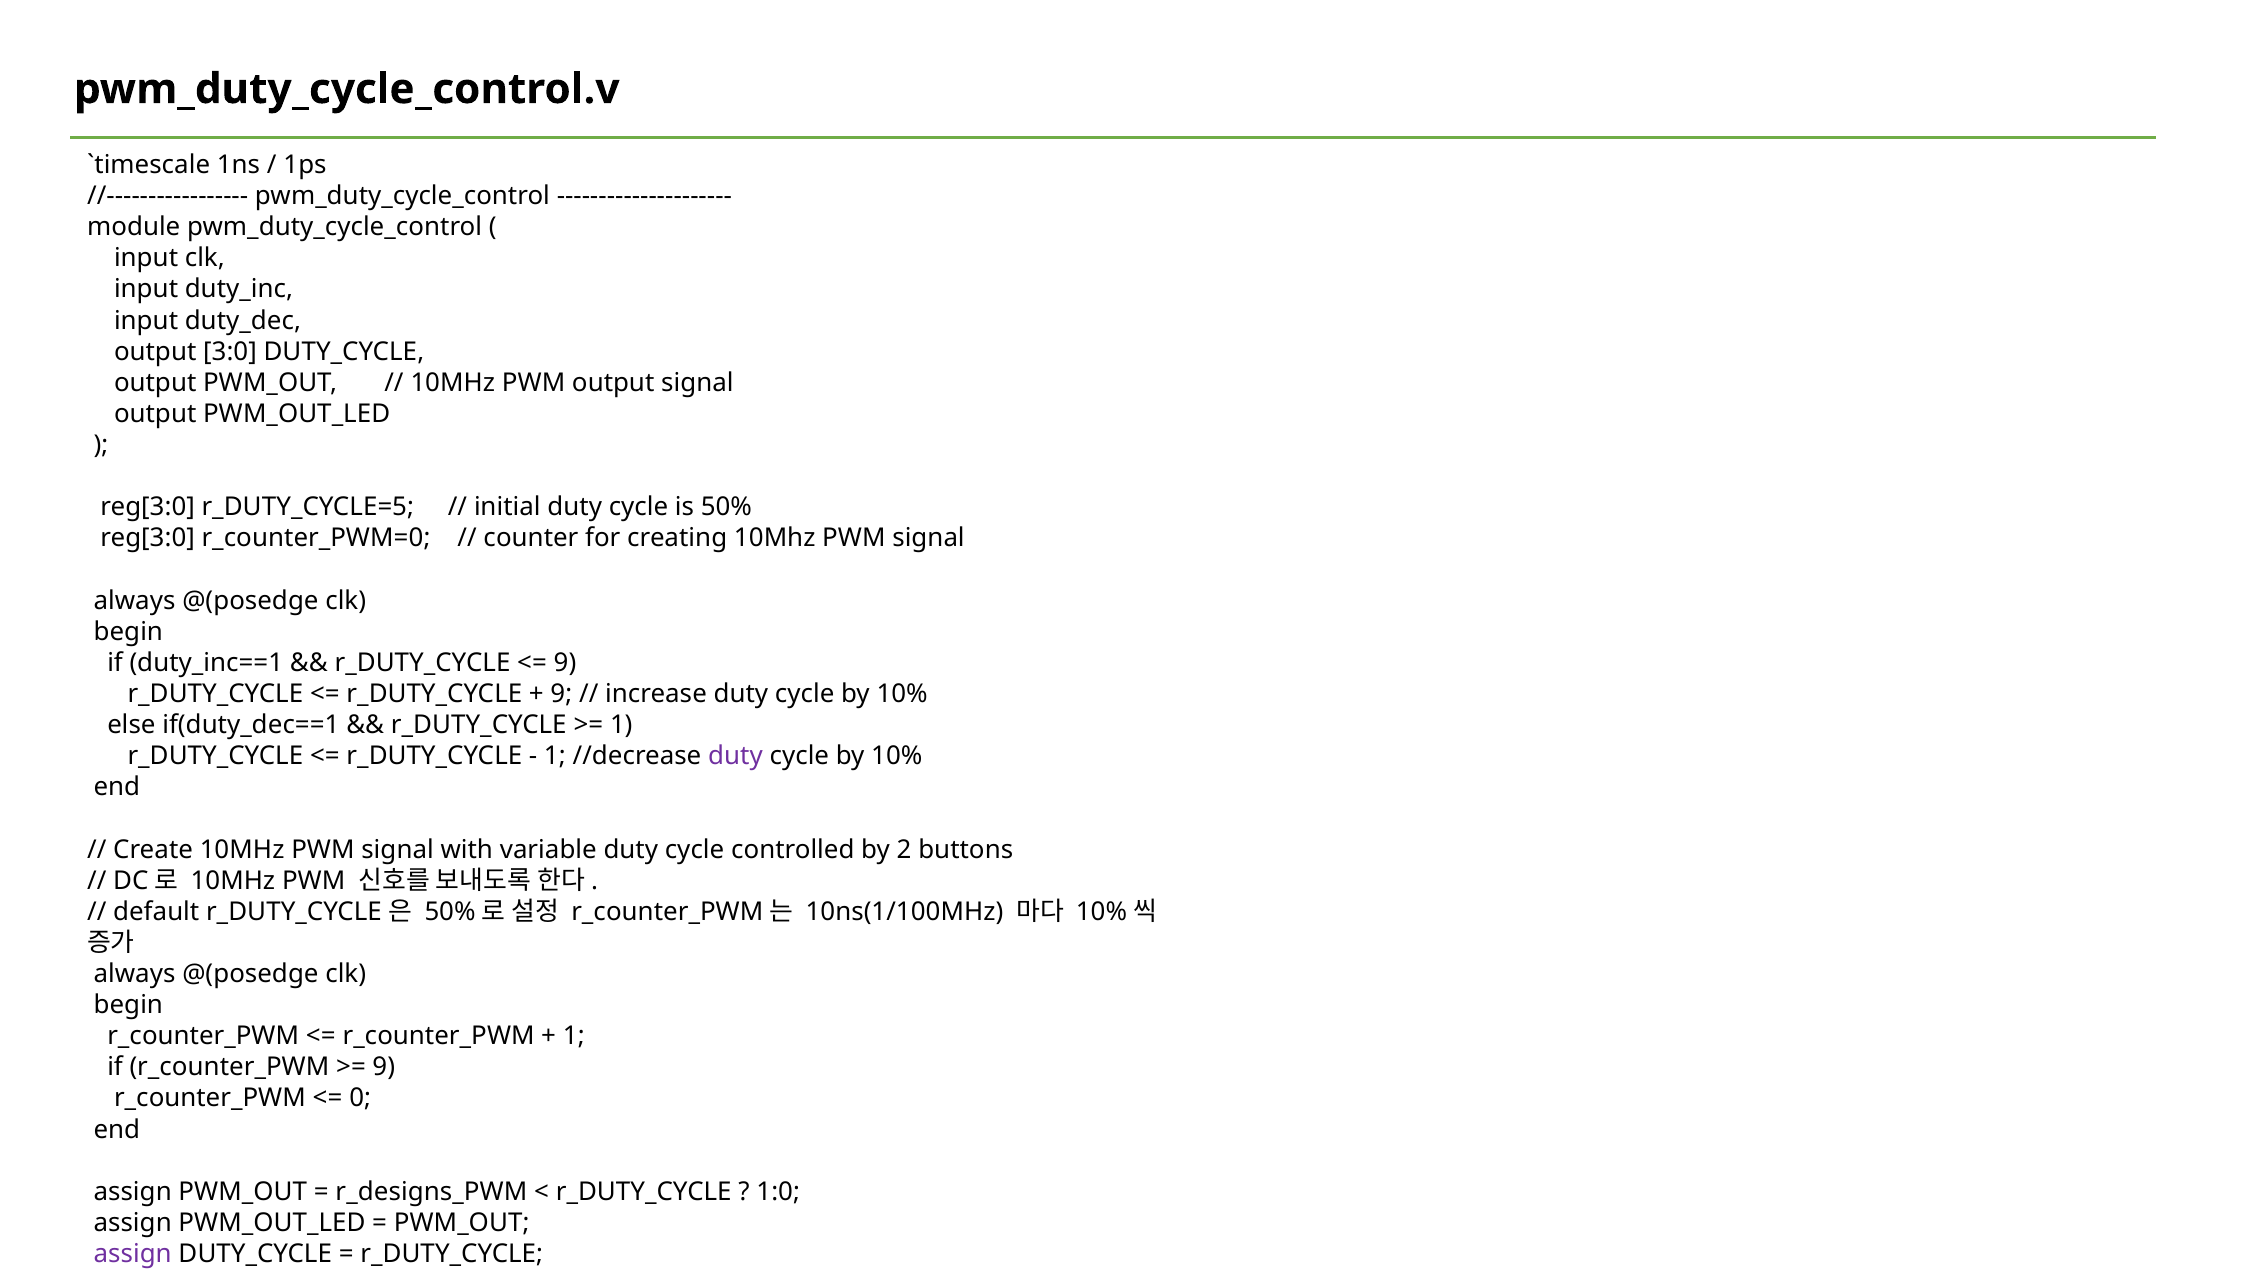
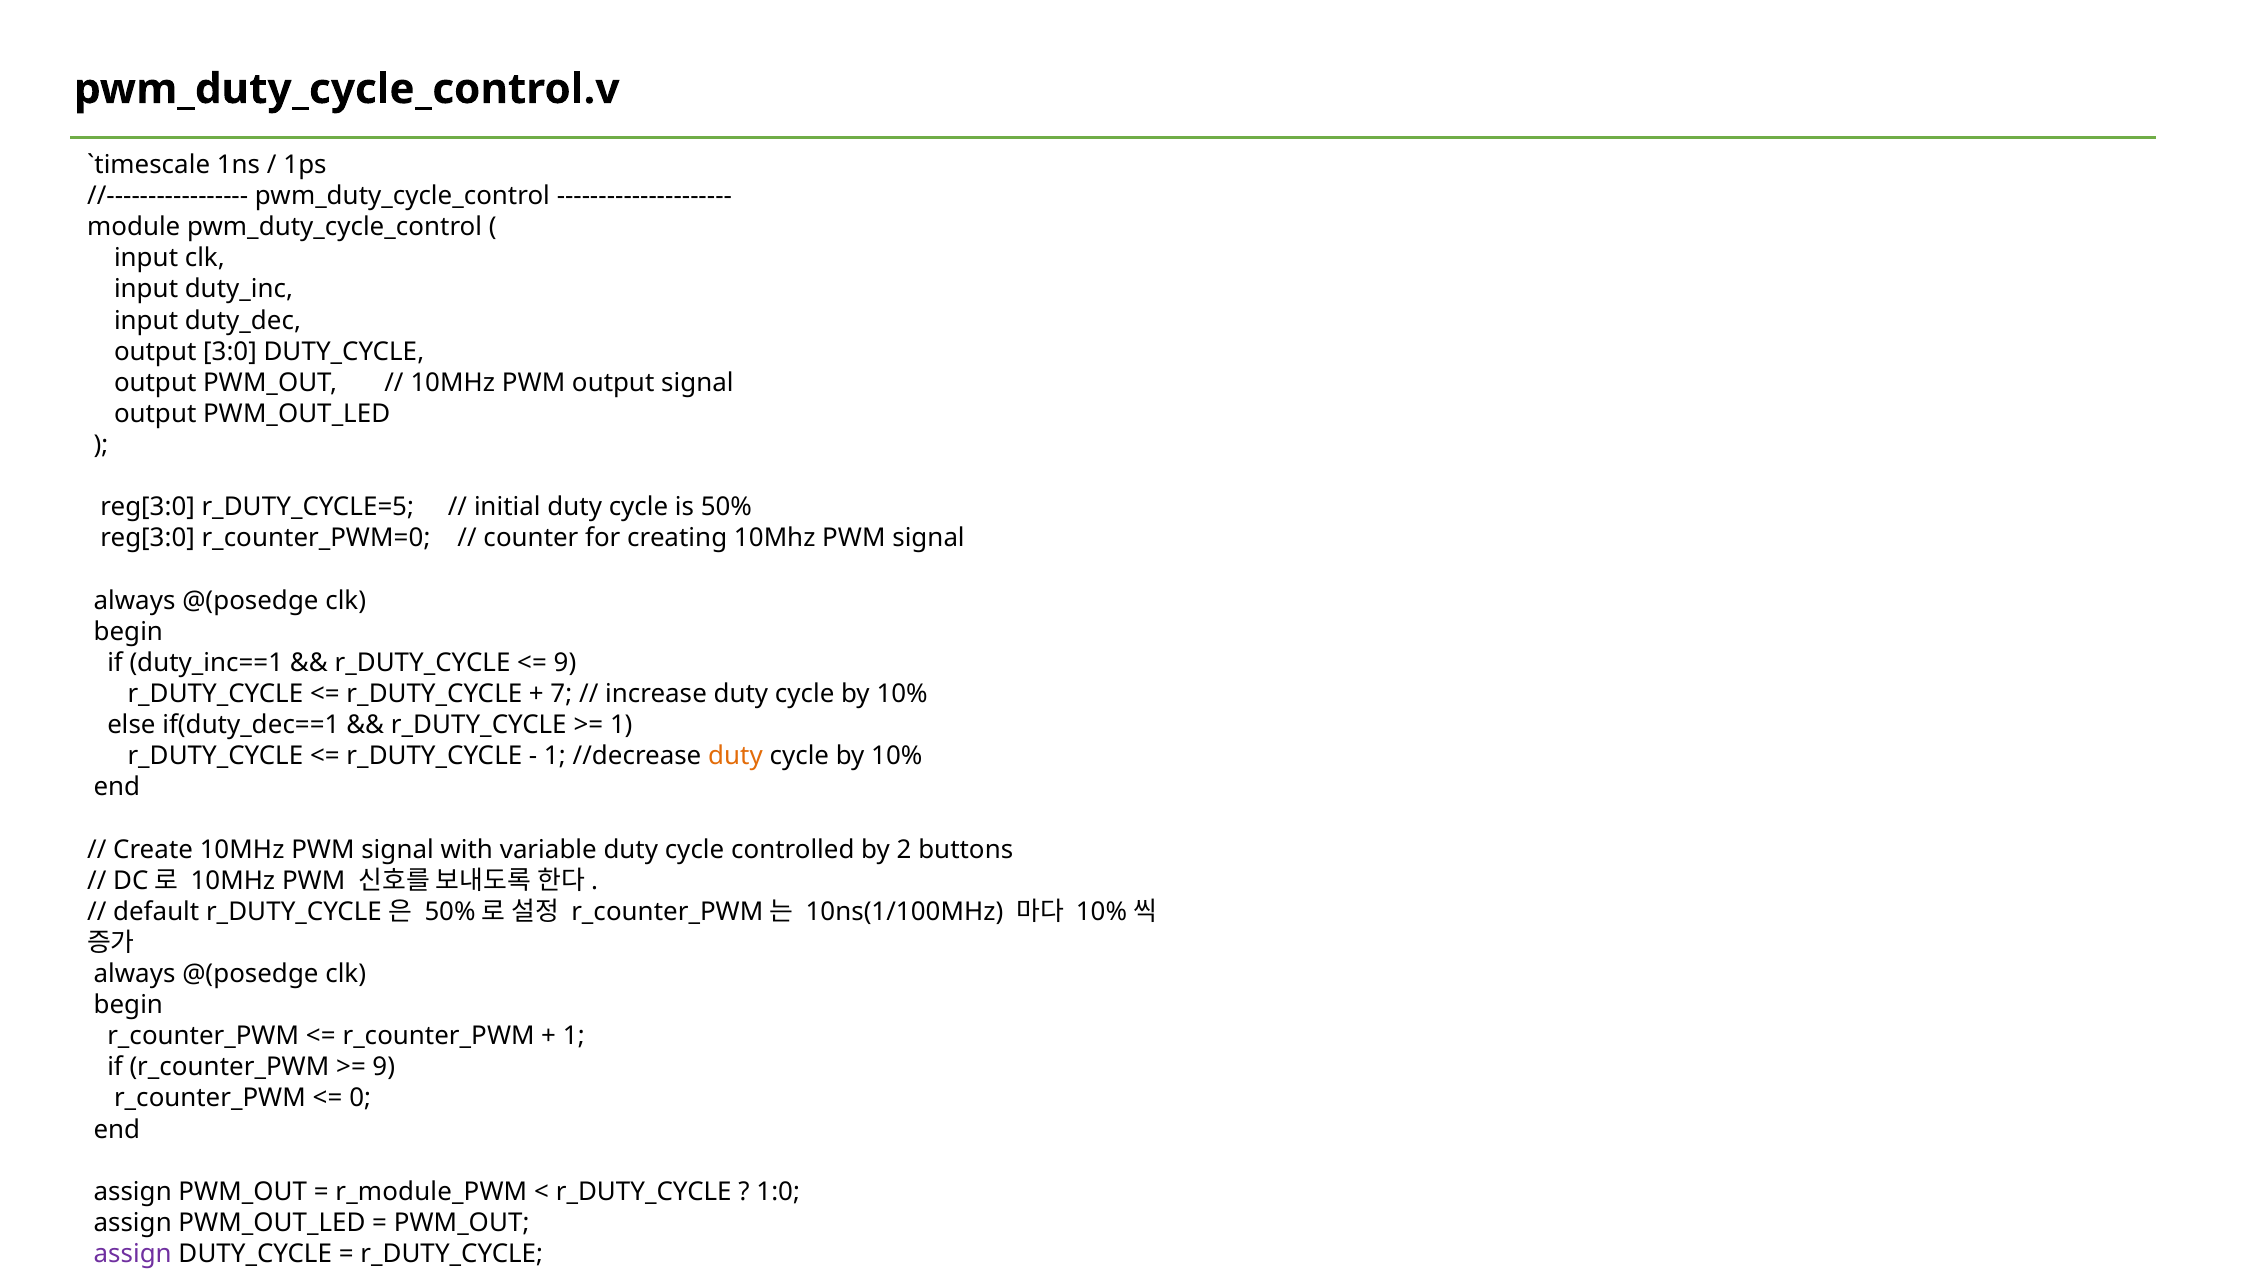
9: 9 -> 7 (561, 693)
duty colour: purple -> orange (735, 756)
r_designs_PWM: r_designs_PWM -> r_module_PWM (431, 1191)
